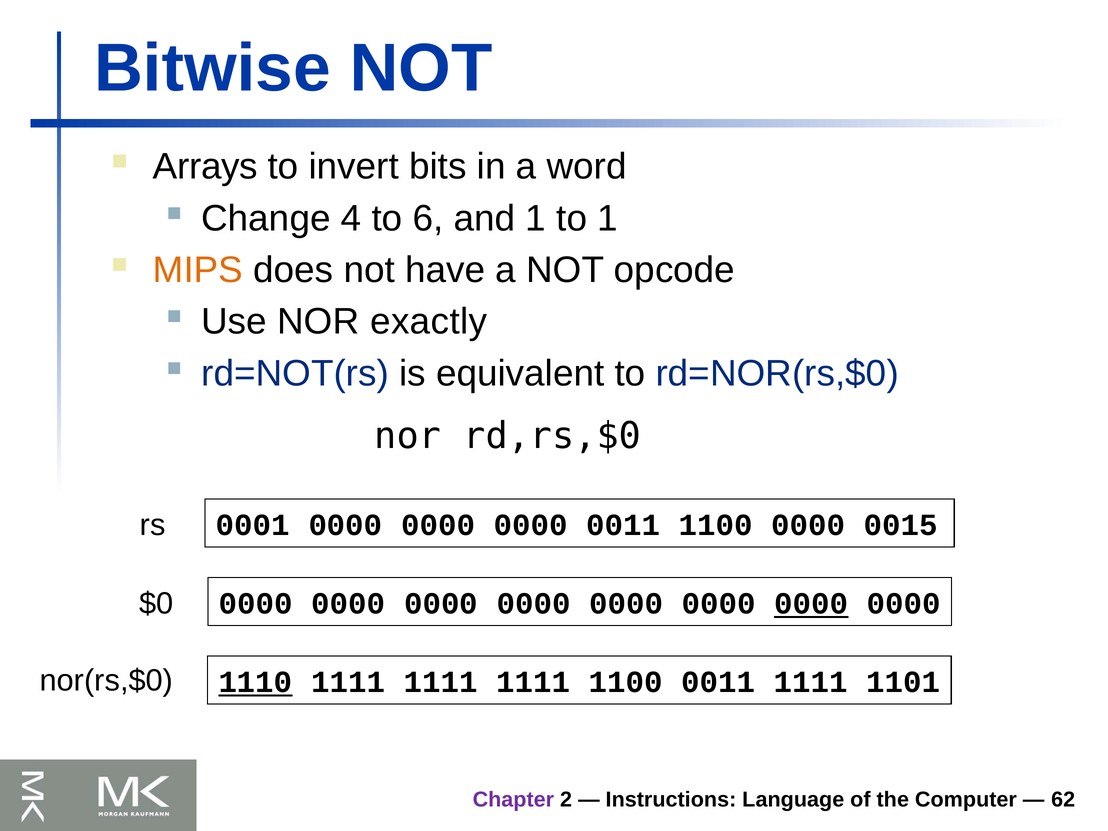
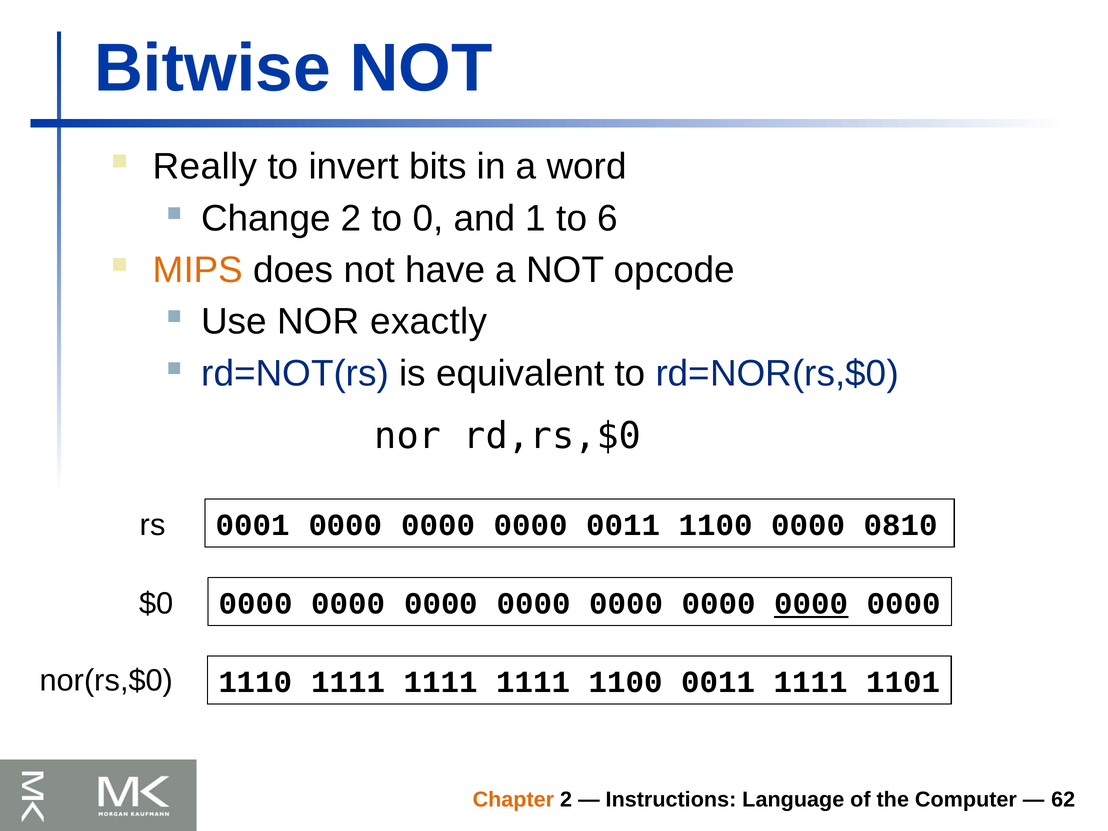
Arrays: Arrays -> Really (205, 167)
Change 4: 4 -> 2 (351, 218)
6: 6 -> 0 (428, 218)
to 1: 1 -> 6 (608, 218)
0015: 0015 -> 0810 (901, 525)
1110 underline: present -> none (255, 682)
Chapter colour: purple -> orange (513, 800)
